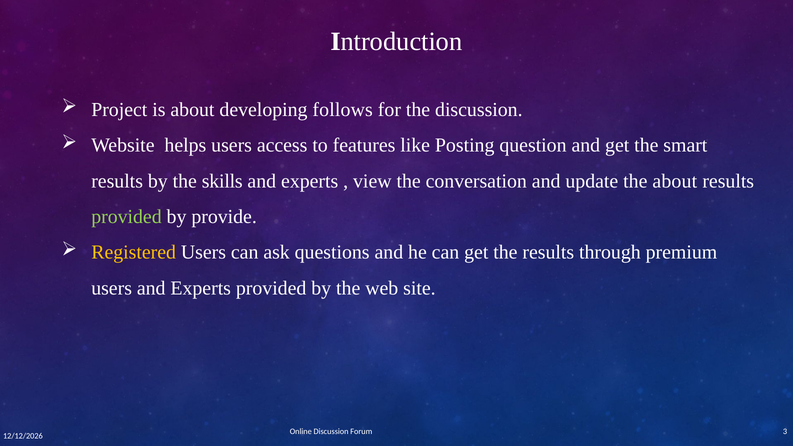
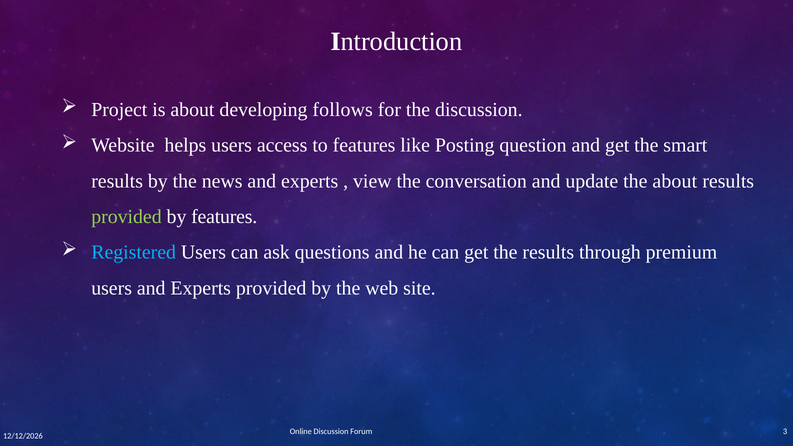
skills: skills -> news (222, 181)
by provide: provide -> features (224, 217)
Registered colour: yellow -> light blue (134, 252)
